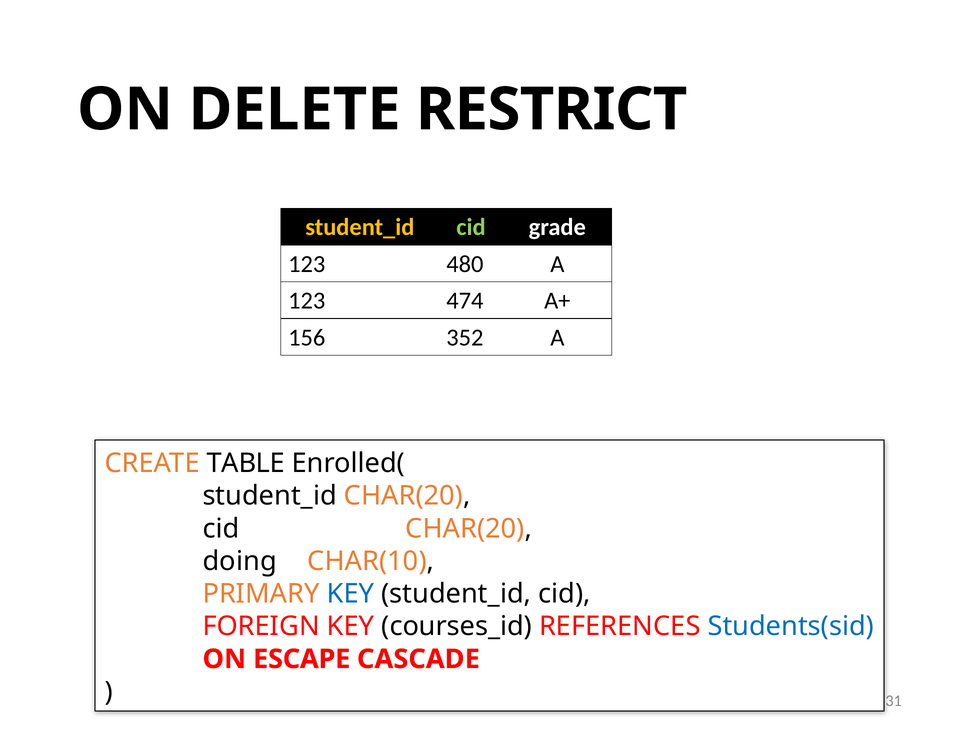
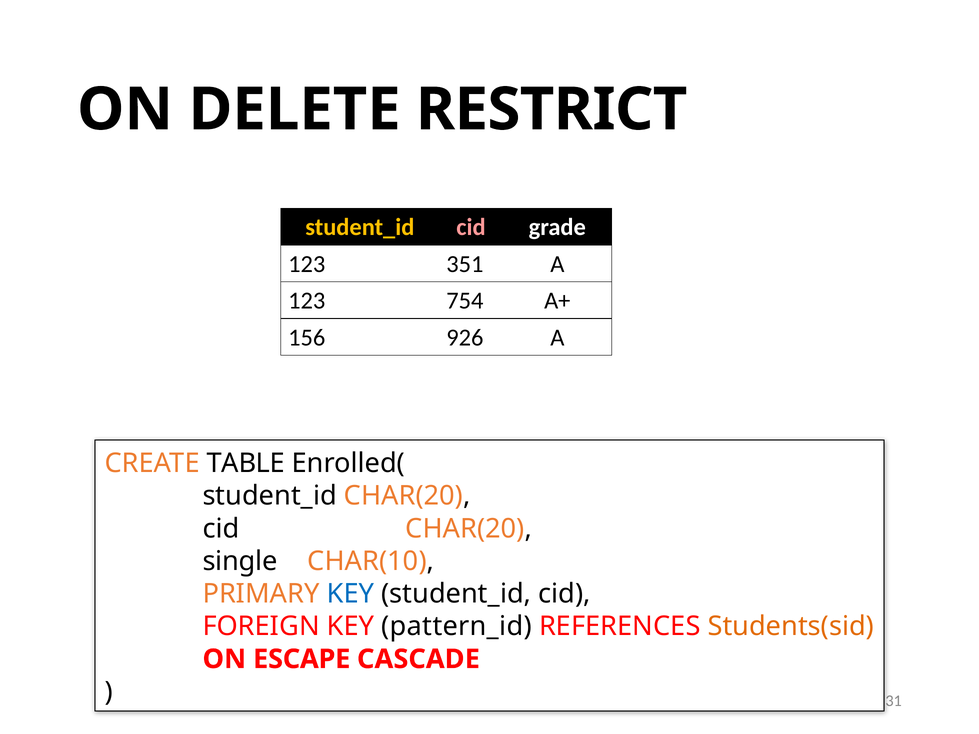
cid colour: light green -> pink (471, 227)
480: 480 -> 351 (465, 264)
474: 474 -> 754 (465, 301)
352: 352 -> 926 (465, 338)
doing: doing -> single (240, 561)
courses_id: courses_id -> pattern_id (457, 627)
Students(sid colour: blue -> orange (791, 627)
